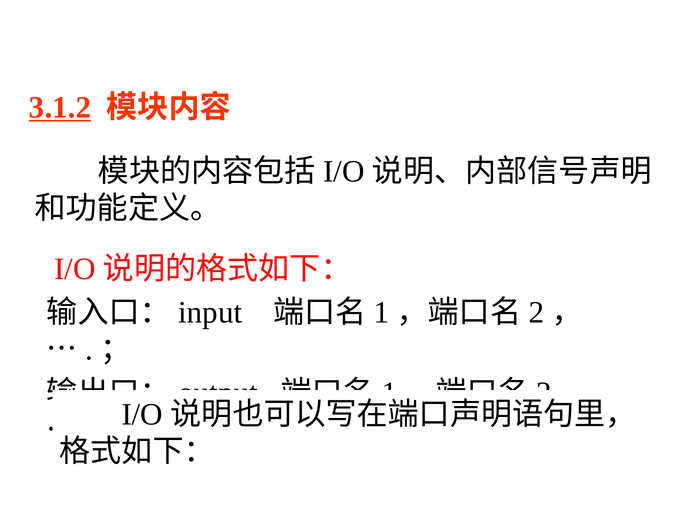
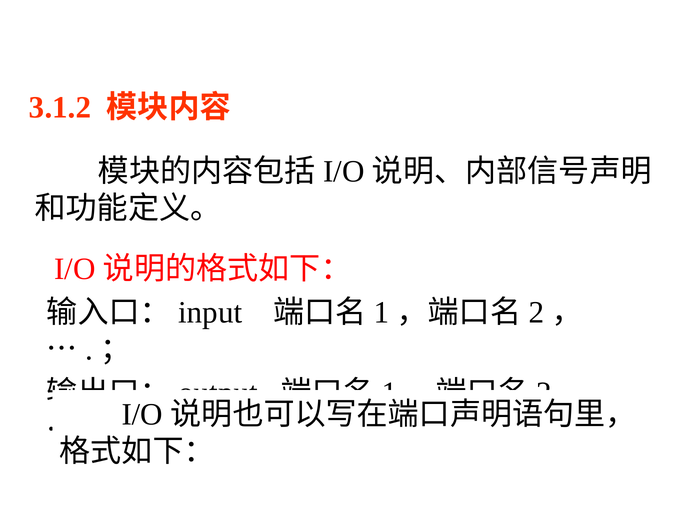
3.1.2 underline: present -> none (60, 107)
